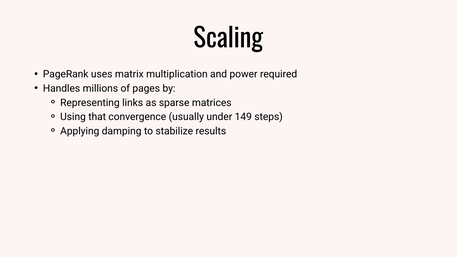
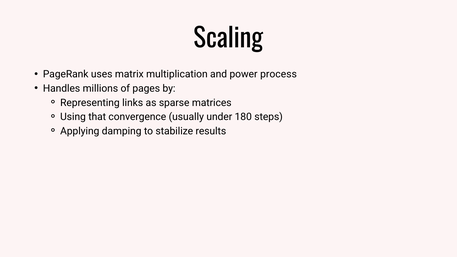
required: required -> process (279, 74)
149: 149 -> 180 (243, 117)
